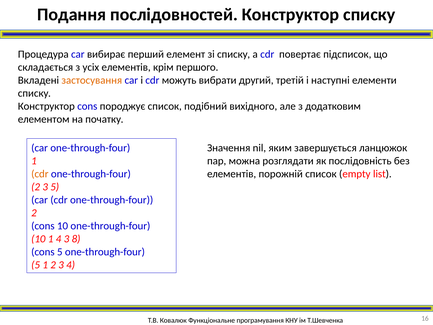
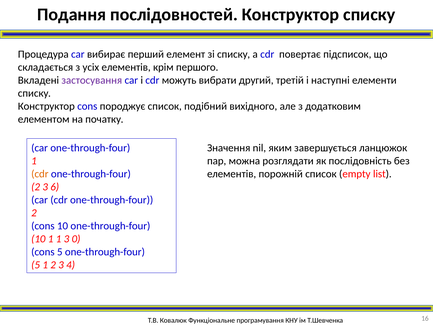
застосування colour: orange -> purple (92, 80)
3 5: 5 -> 6 (55, 187)
1 4: 4 -> 1 (59, 239)
8: 8 -> 0 (76, 239)
